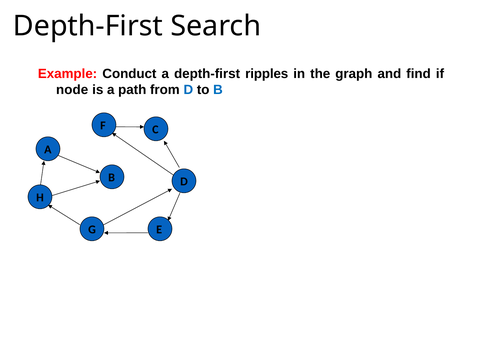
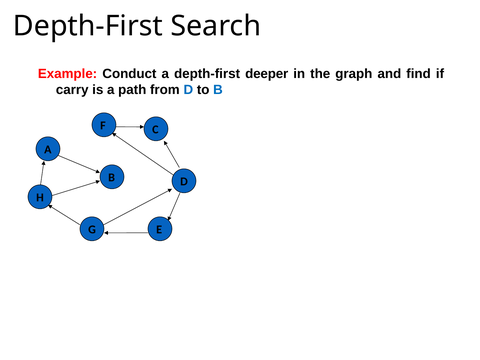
ripples: ripples -> deeper (267, 74)
node: node -> carry (72, 90)
